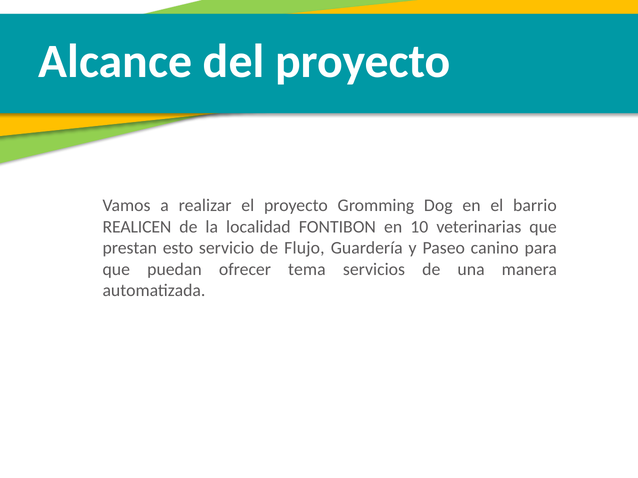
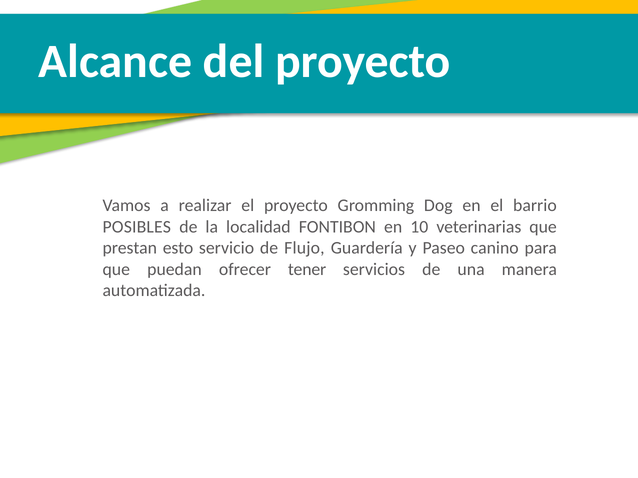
REALICEN: REALICEN -> POSIBLES (137, 227)
tema: tema -> tener (307, 269)
